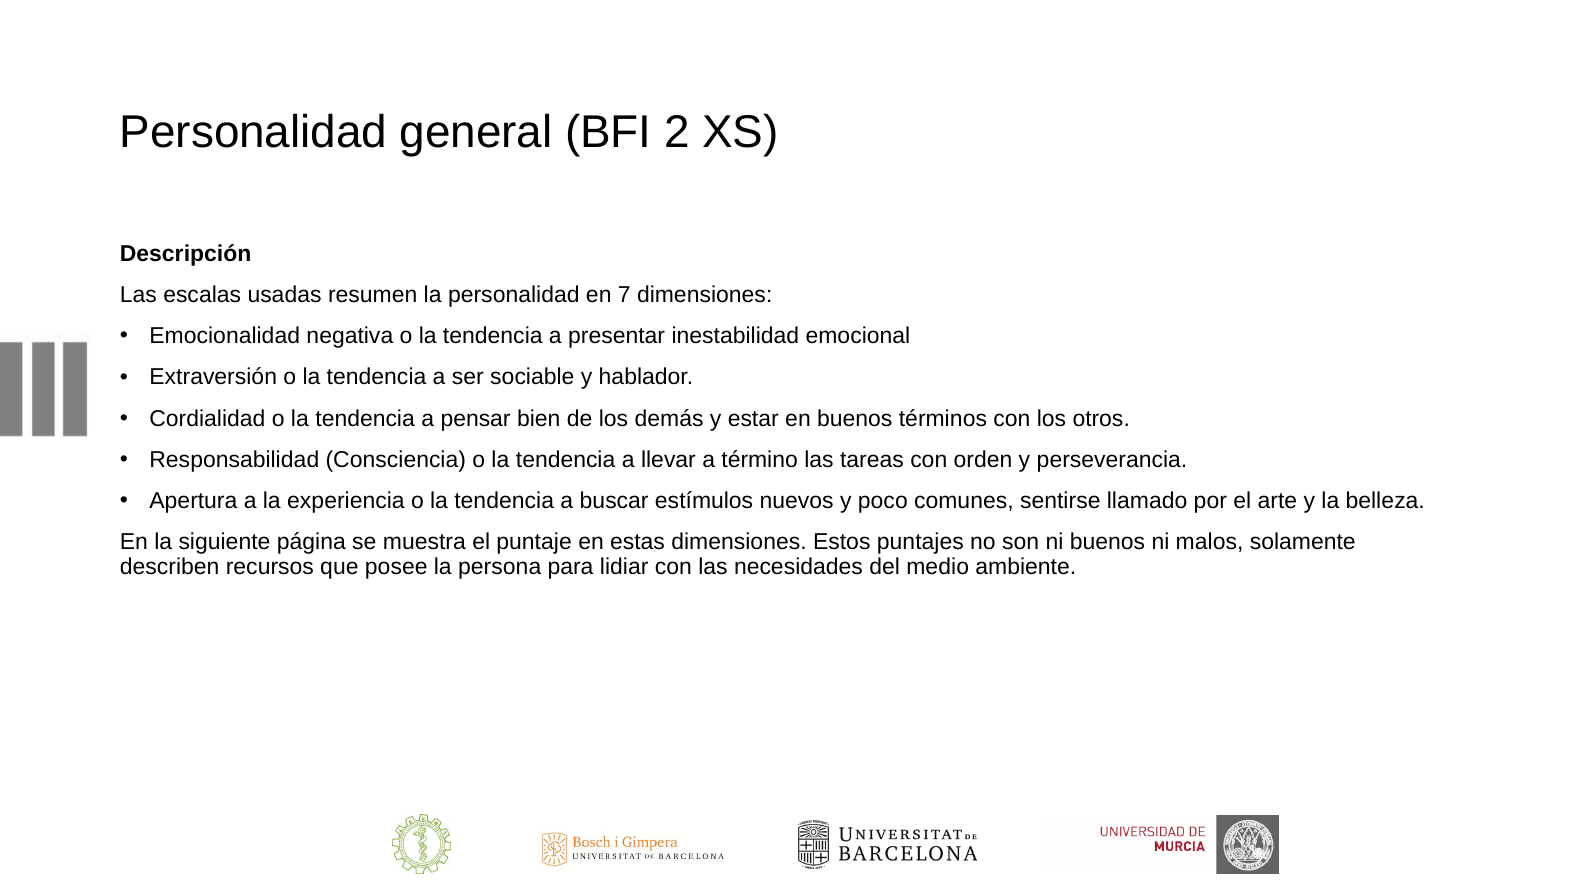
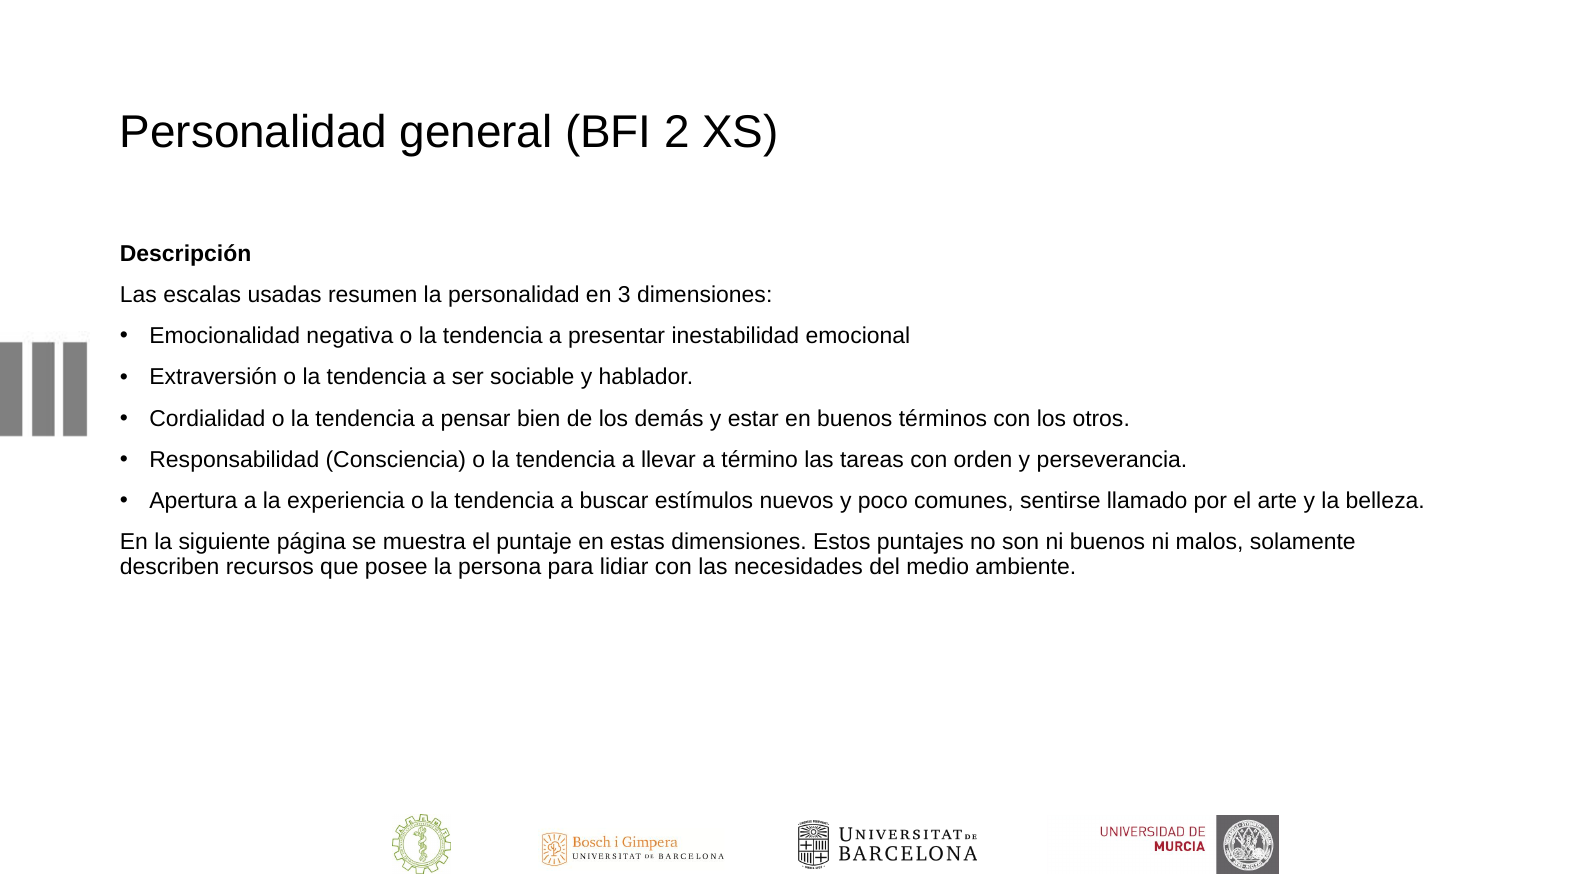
7: 7 -> 3 (624, 295)
